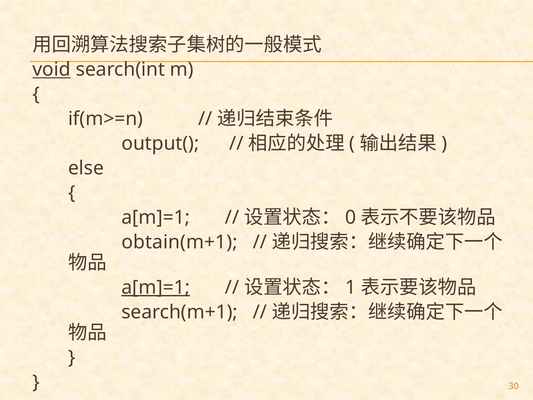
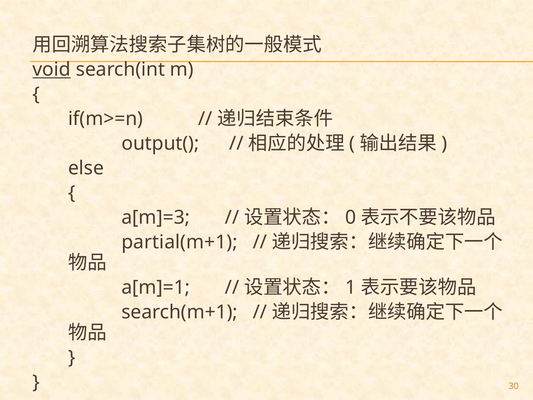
a[m]=1: a[m]=1 -> a[m]=3 (156, 217)
obtain(m+1: obtain(m+1 -> partial(m+1 (179, 242)
a[m]=1 underline: present -> none (156, 287)
